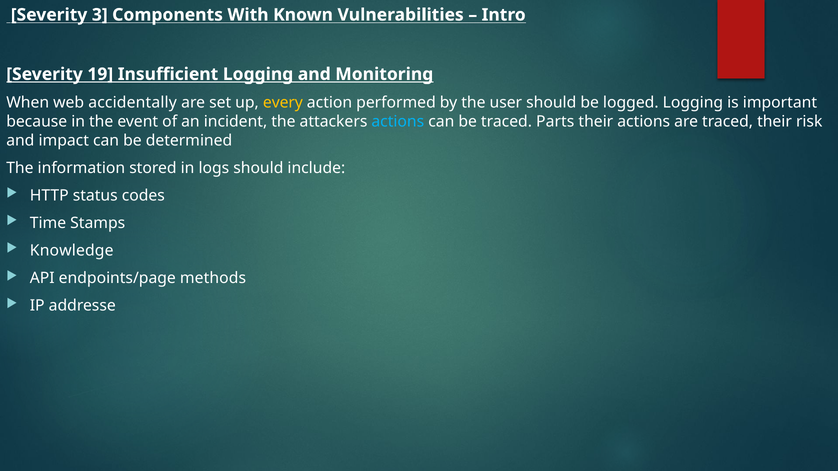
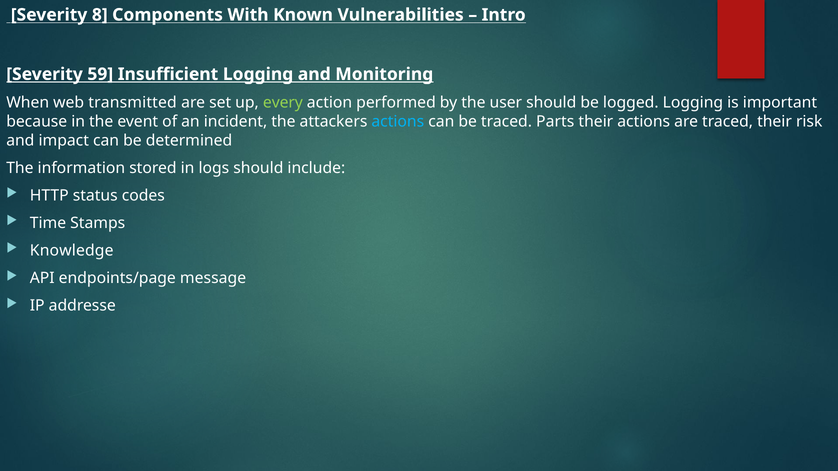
3: 3 -> 8 (100, 15)
19: 19 -> 59 (100, 74)
accidentally: accidentally -> transmitted (133, 103)
every colour: yellow -> light green (283, 103)
methods: methods -> message (213, 278)
